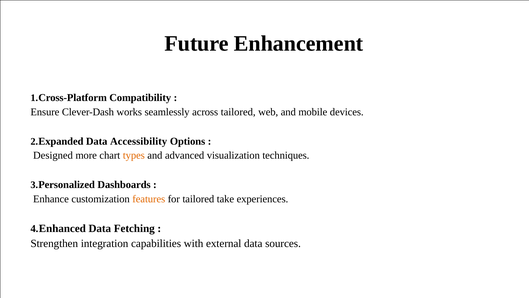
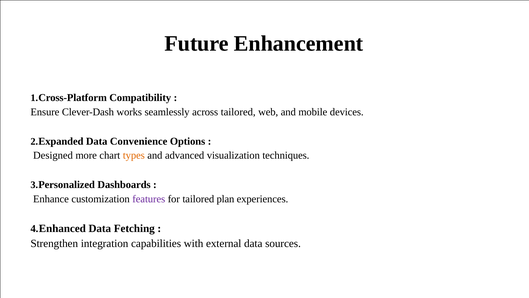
Accessibility: Accessibility -> Convenience (139, 141)
features colour: orange -> purple (149, 199)
take: take -> plan (225, 199)
